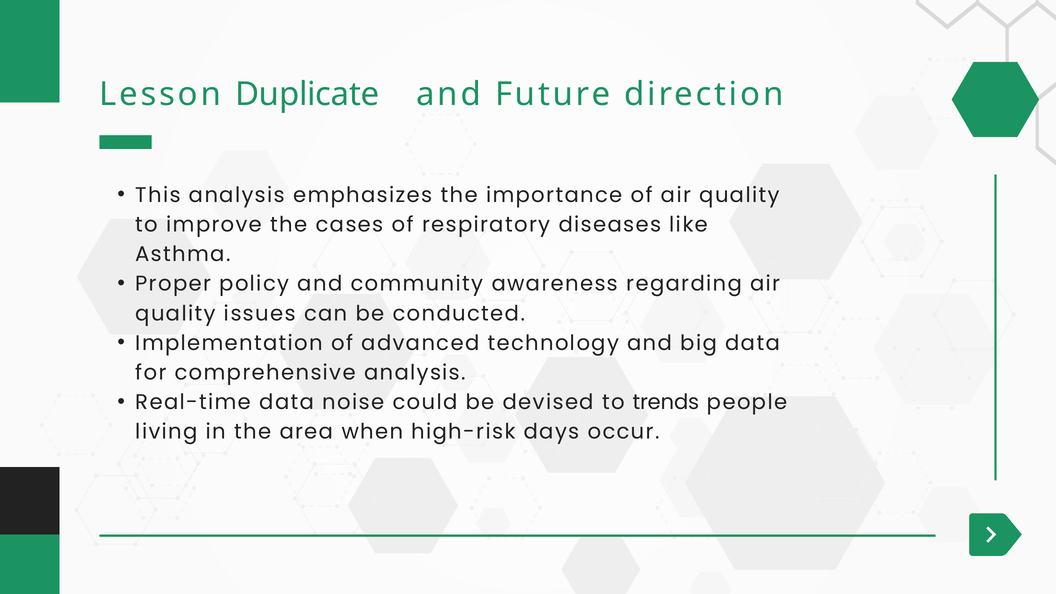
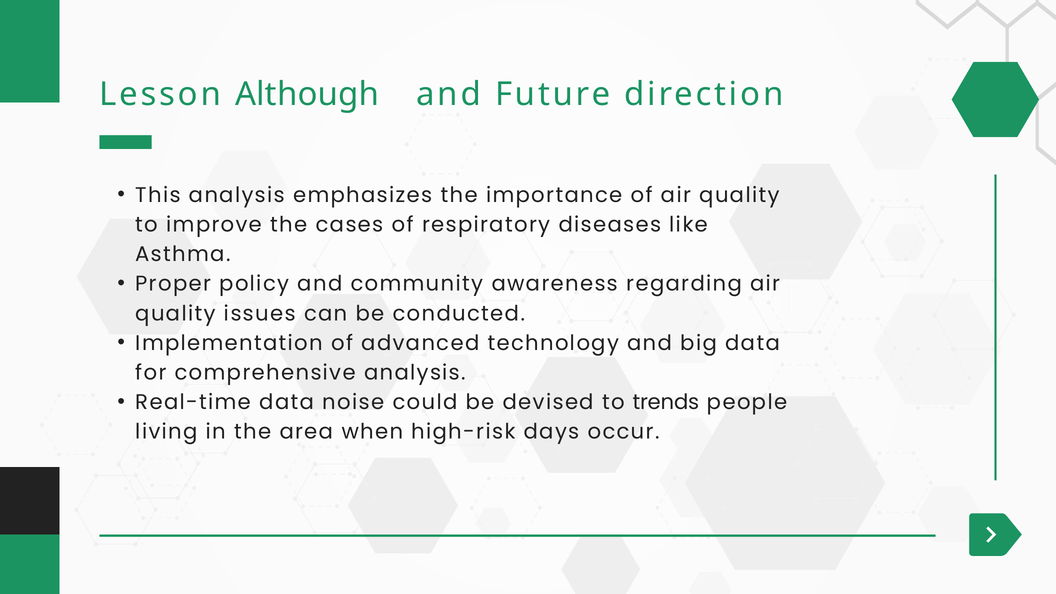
Duplicate: Duplicate -> Although (307, 95)
